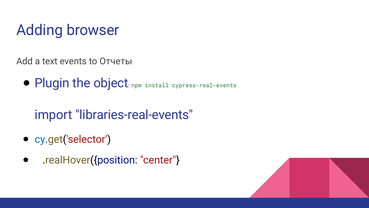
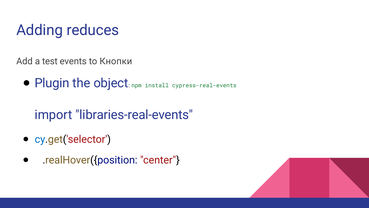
browser: browser -> reduces (93, 30)
text: text -> test (50, 61)
Отчеты: Отчеты -> Кнопки (116, 61)
